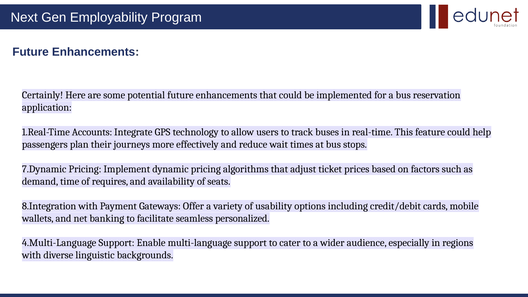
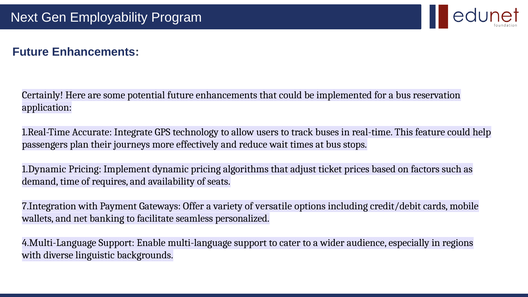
Accounts: Accounts -> Accurate (92, 132)
7.Dynamic: 7.Dynamic -> 1.Dynamic (44, 169)
8.Integration: 8.Integration -> 7.Integration (49, 206)
usability: usability -> versatile (274, 206)
